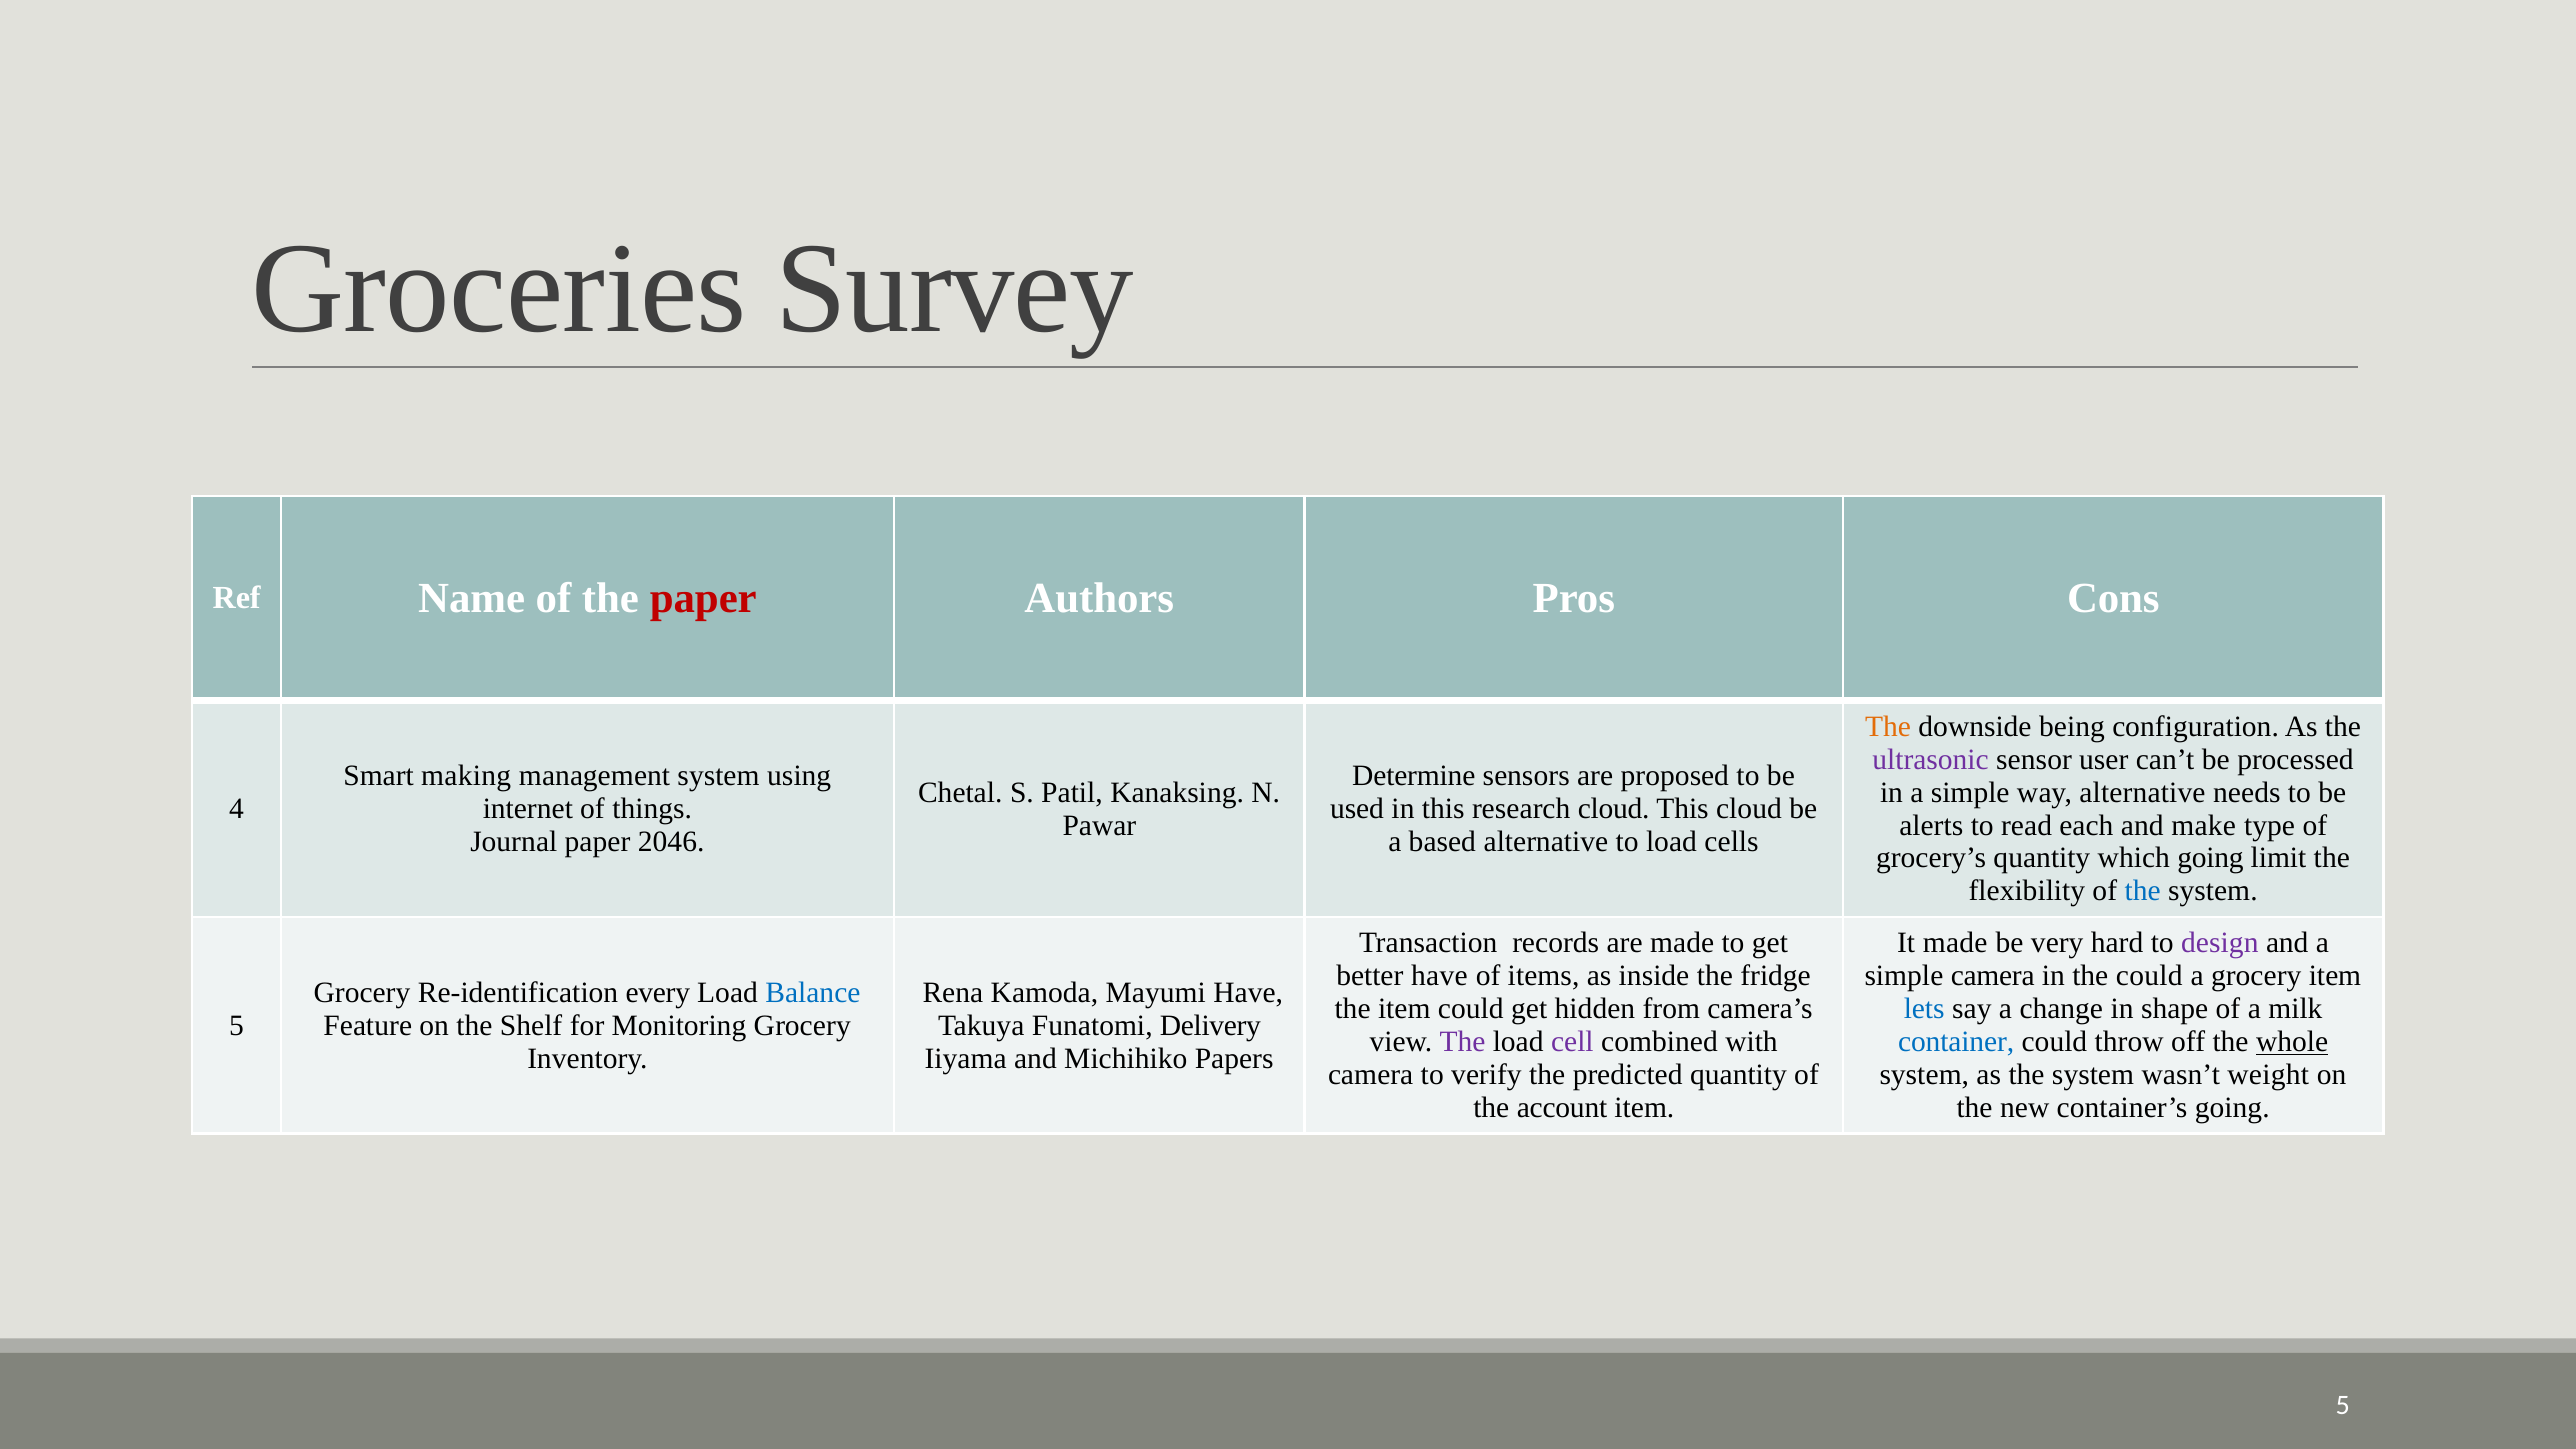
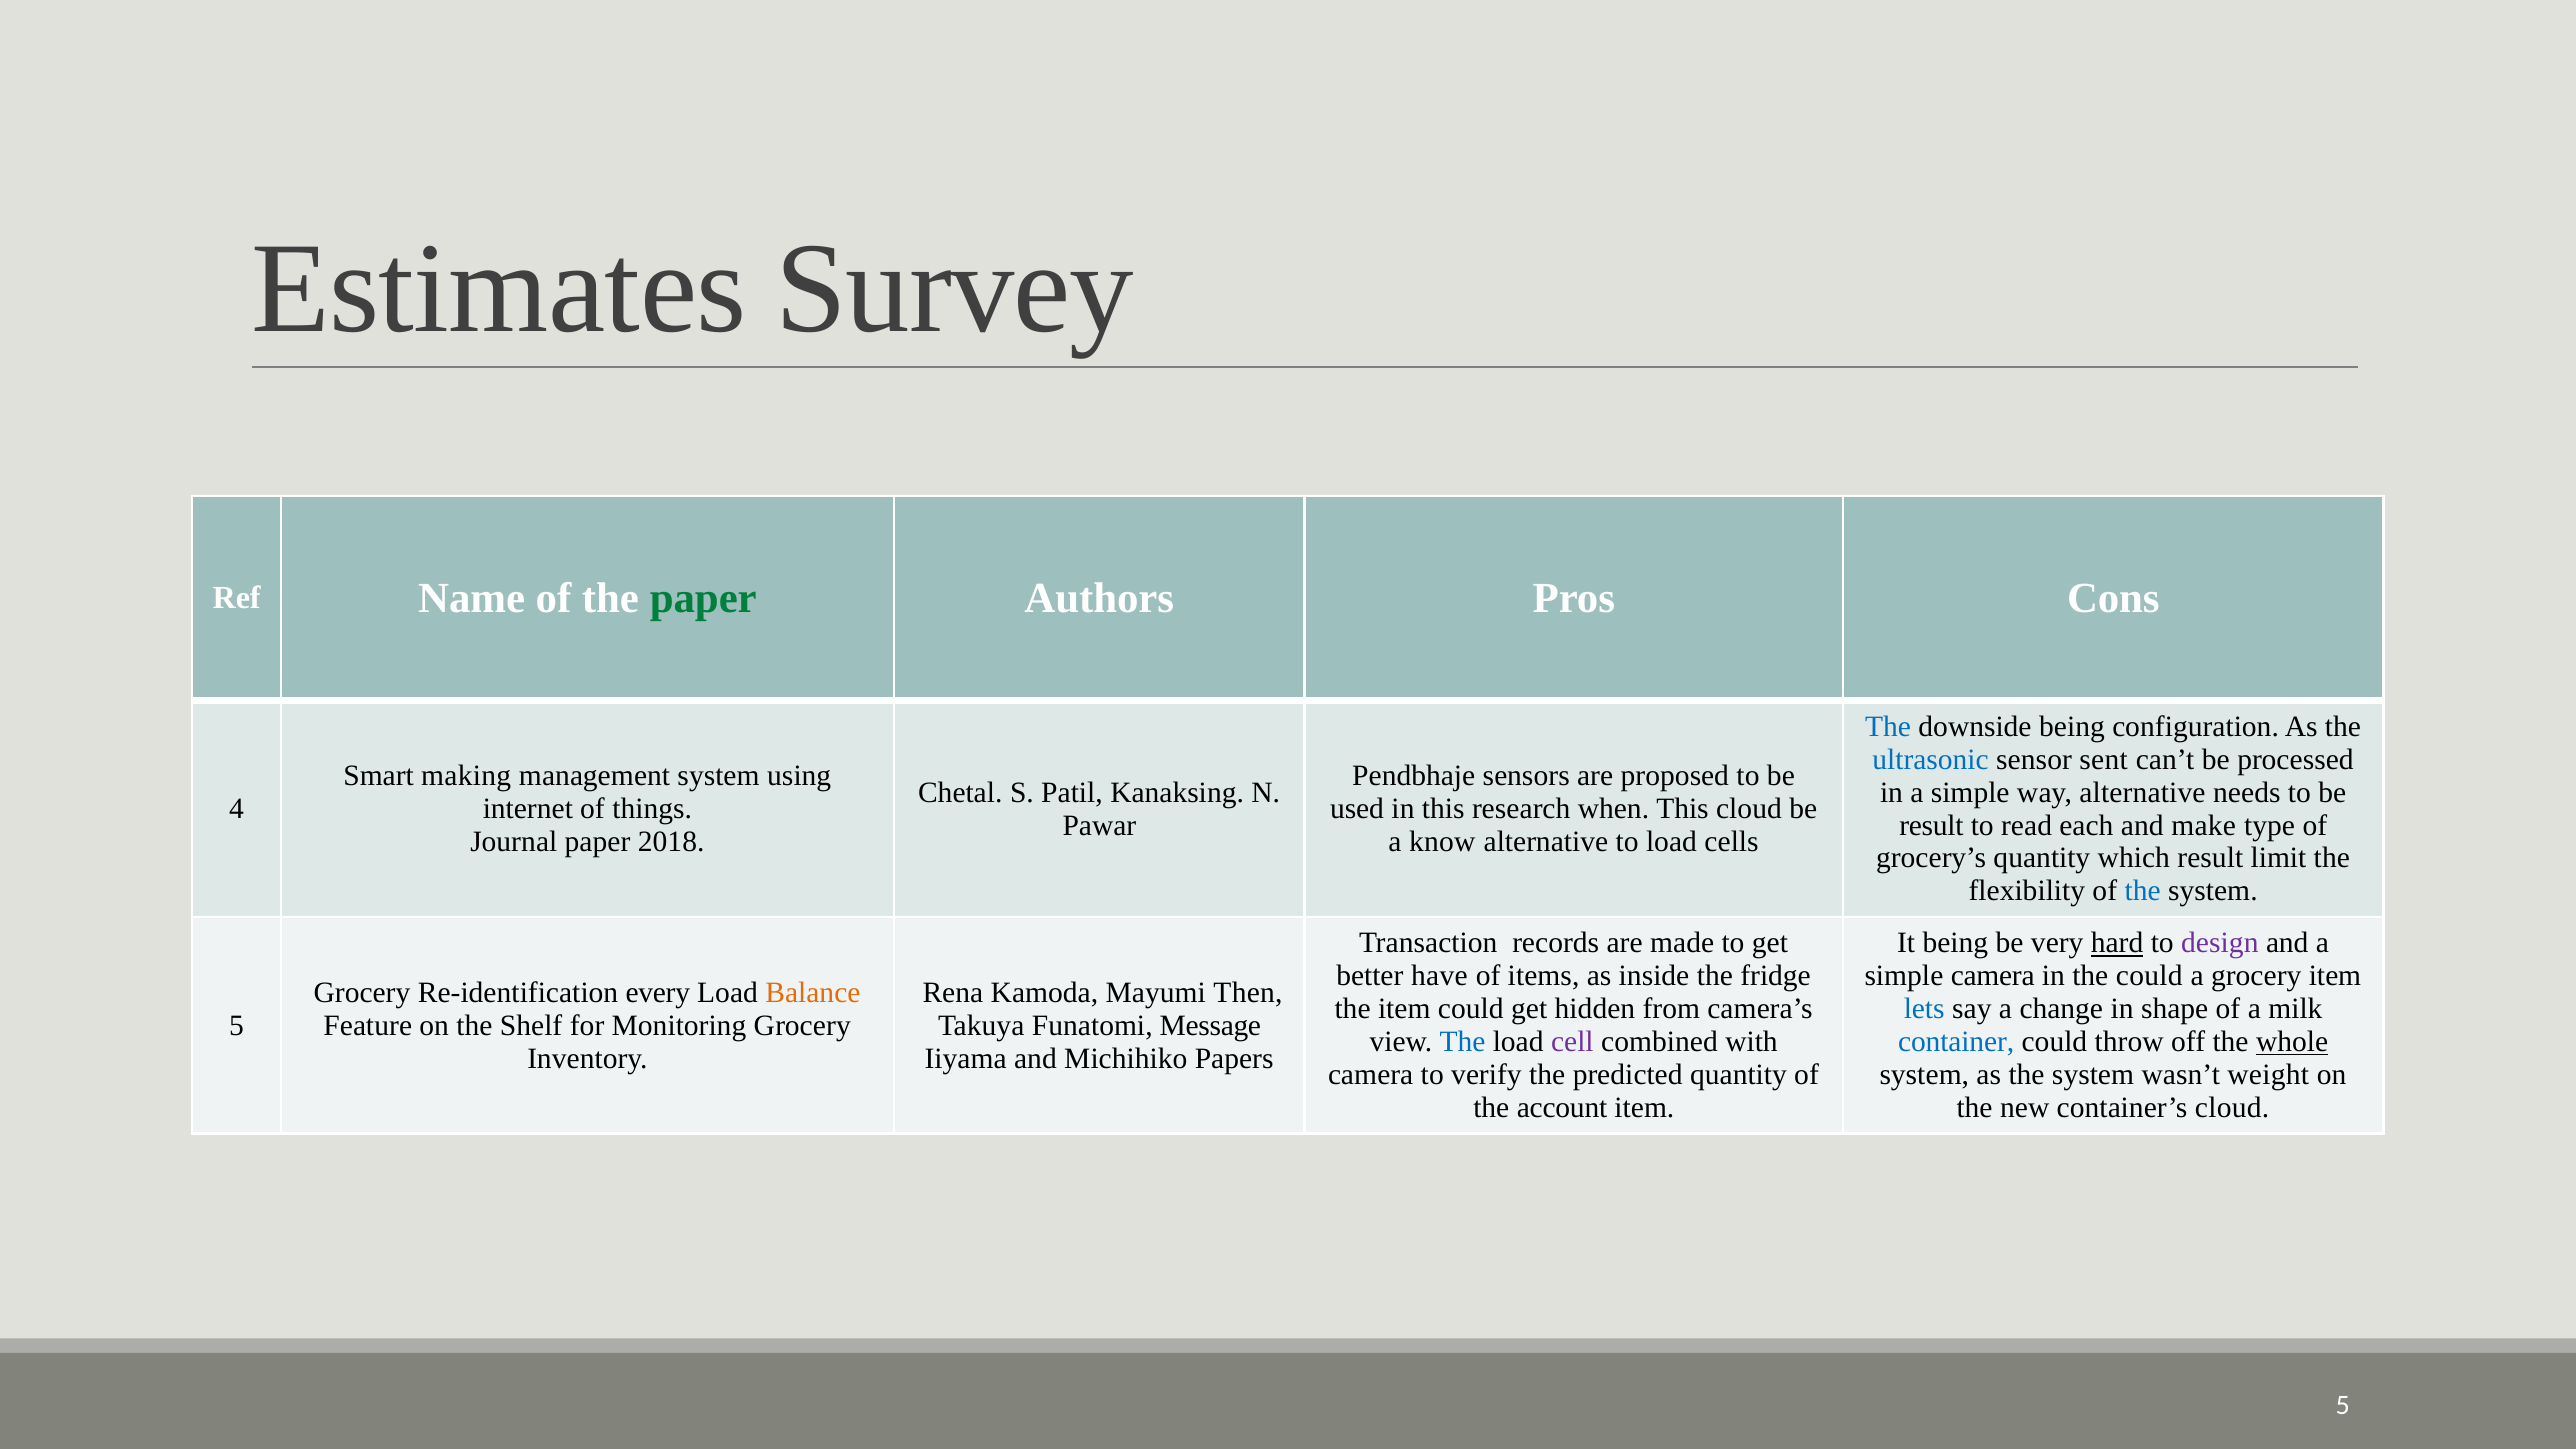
Groceries: Groceries -> Estimates (499, 289)
paper colour: red -> green (703, 599)
The colour: orange -> blue (1888, 727)
ultrasonic colour: purple -> blue (1931, 760)
user: user -> sent (2104, 760)
Determine: Determine -> Pendbhaje (1414, 776)
research cloud: cloud -> when (1613, 809)
alerts: alerts -> result (1931, 825)
2046: 2046 -> 2018 (671, 842)
based: based -> know (1442, 842)
which going: going -> result (2210, 858)
It made: made -> being (1955, 943)
hard underline: none -> present (2117, 943)
Balance colour: blue -> orange (813, 993)
Mayumi Have: Have -> Then (1248, 993)
Delivery: Delivery -> Message (1210, 1025)
The colour: purple -> blue (1462, 1042)
container’s going: going -> cloud (2232, 1108)
